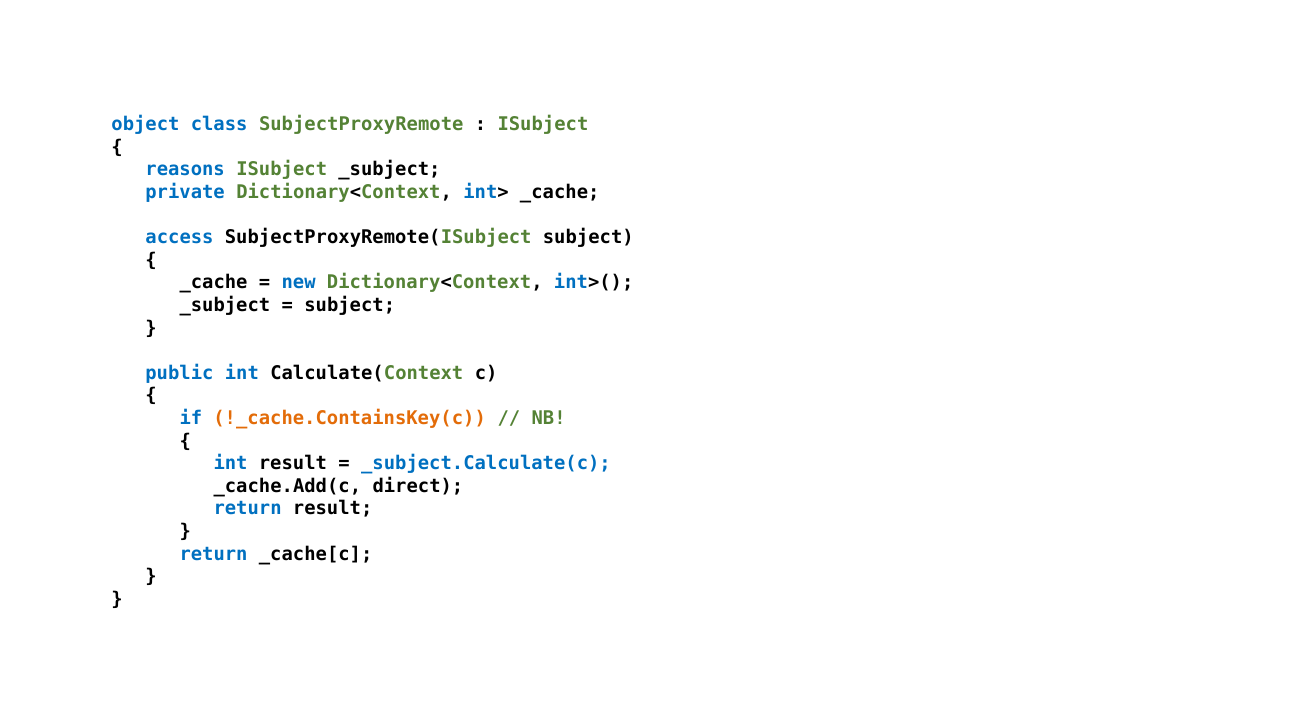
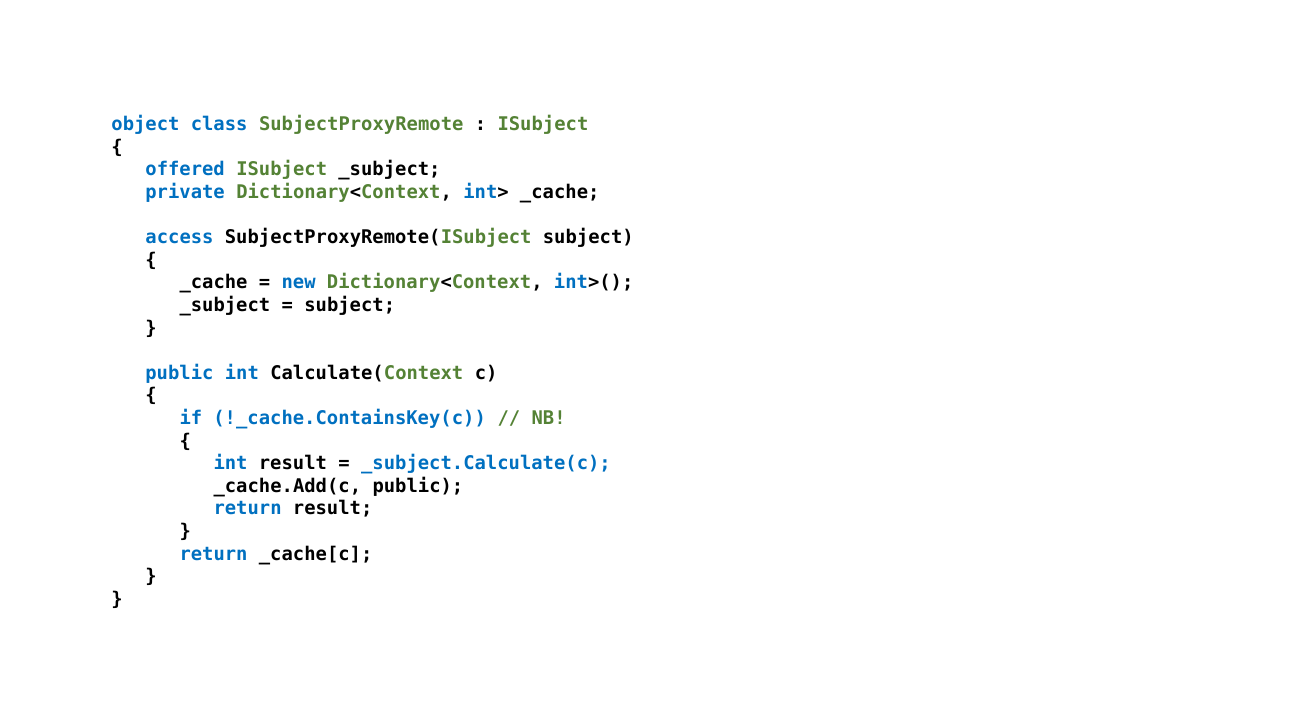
reasons: reasons -> offered (185, 170)
!_cache.ContainsKey(c colour: orange -> blue (350, 418)
_cache.Add(c direct: direct -> public (418, 486)
